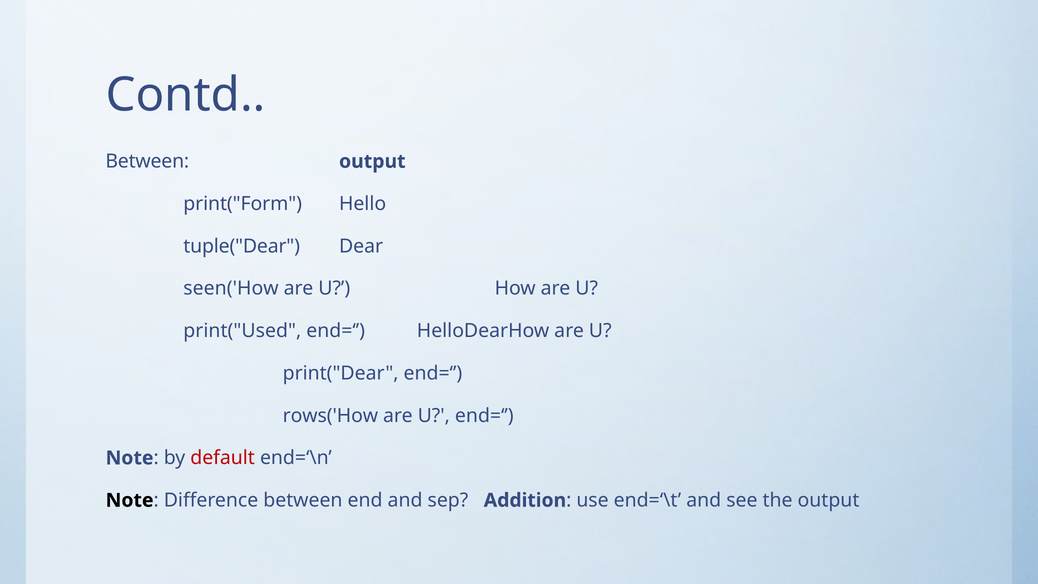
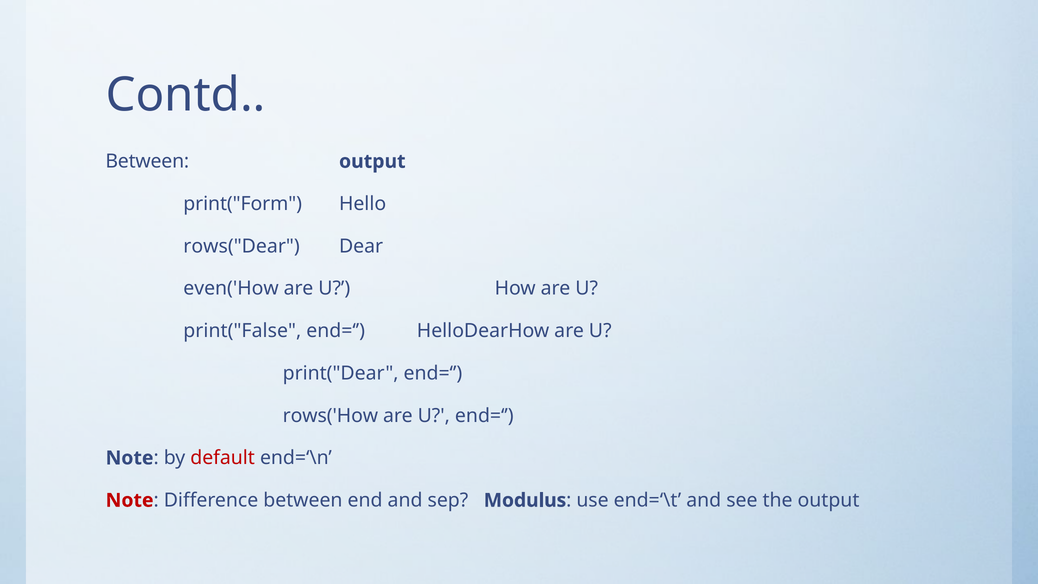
tuple("Dear: tuple("Dear -> rows("Dear (242, 246)
seen('How: seen('How -> even('How (231, 289)
print("Used: print("Used -> print("False (242, 331)
Note colour: black -> red (130, 500)
Addition: Addition -> Modulus (525, 500)
